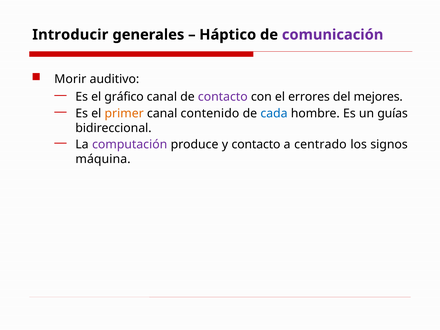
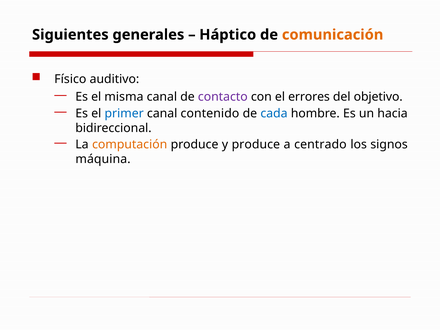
Introducir: Introducir -> Siguientes (70, 35)
comunicación colour: purple -> orange (333, 35)
Morir: Morir -> Físico (70, 79)
gráfico: gráfico -> misma (124, 97)
mejores: mejores -> objetivo (378, 97)
primer colour: orange -> blue (124, 113)
guías: guías -> hacia (393, 113)
computación colour: purple -> orange (130, 145)
y contacto: contacto -> produce (256, 145)
